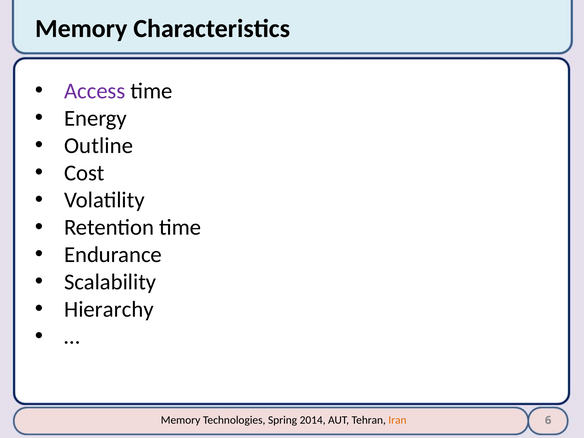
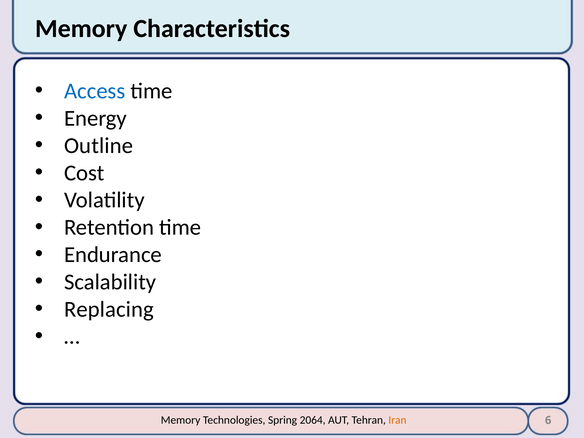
Access colour: purple -> blue (95, 91)
Hierarchy: Hierarchy -> Replacing (109, 309)
2014: 2014 -> 2064 (313, 420)
